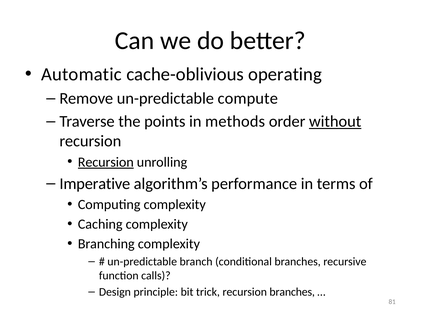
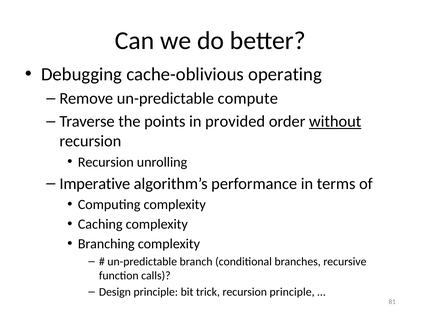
Automatic: Automatic -> Debugging (82, 74)
methods: methods -> provided (235, 121)
Recursion underline: present -> none (106, 162)
recursion branches: branches -> principle (292, 292)
